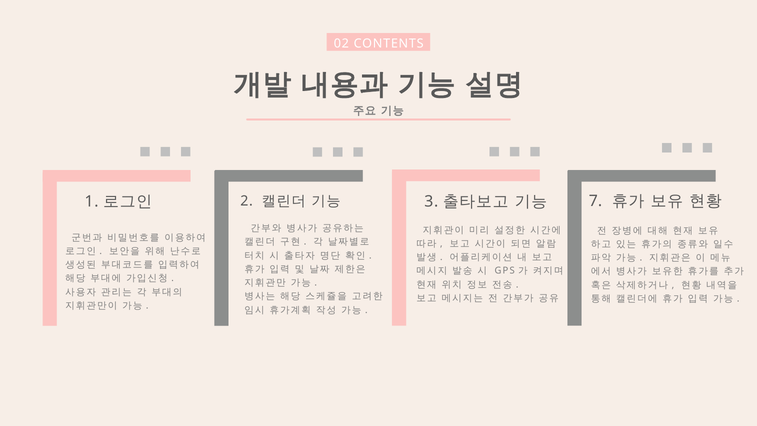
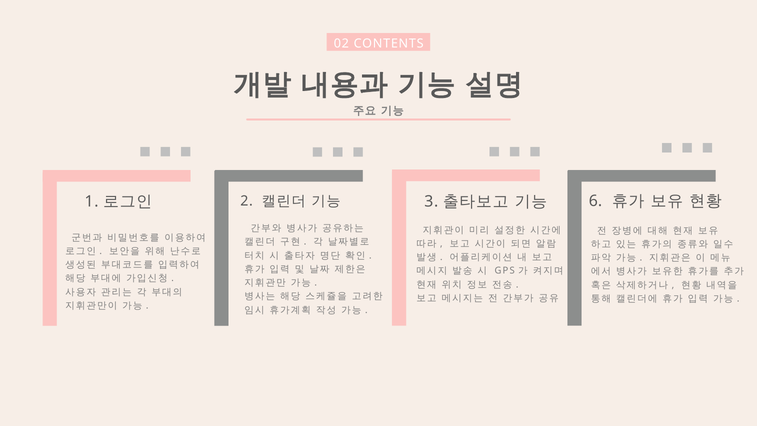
7: 7 -> 6 (595, 201)
